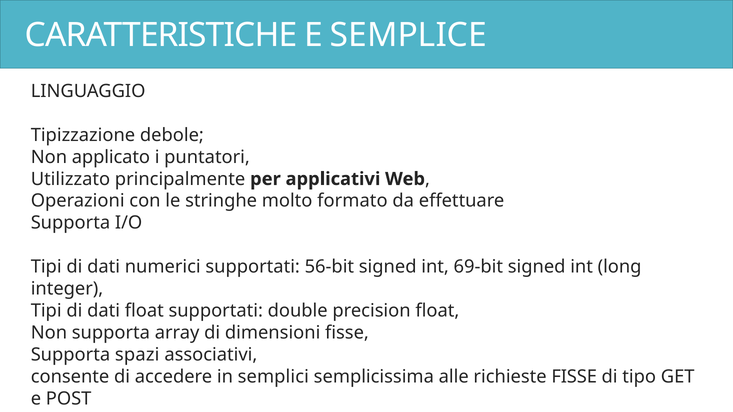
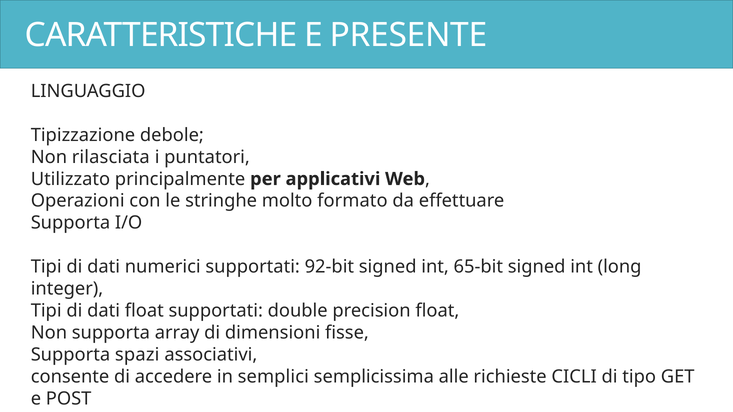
SEMPLICE: SEMPLICE -> PRESENTE (409, 35)
applicato: applicato -> rilasciata (111, 157)
56-bit: 56-bit -> 92-bit (329, 267)
69-bit: 69-bit -> 65-bit (478, 267)
richieste FISSE: FISSE -> CICLI (574, 377)
